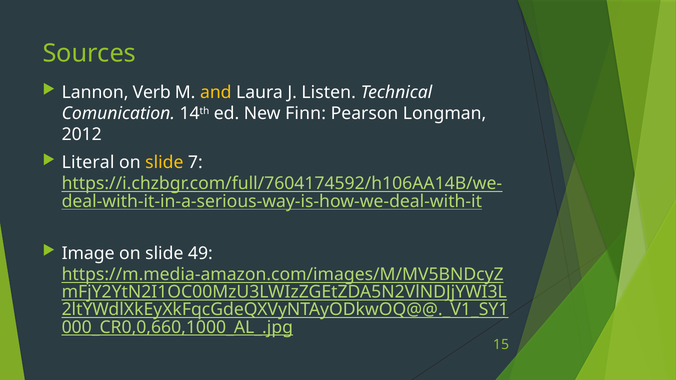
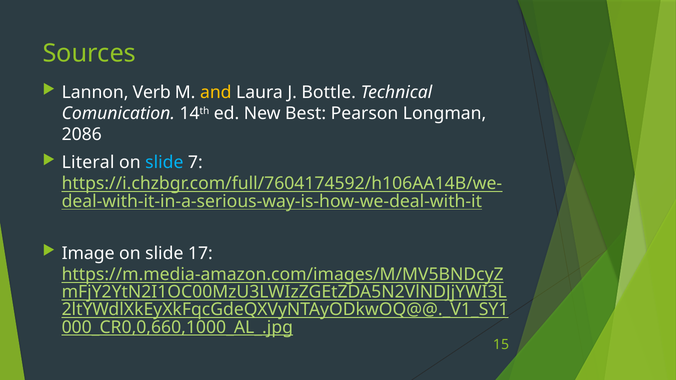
Listen: Listen -> Bottle (329, 92)
Finn: Finn -> Best (306, 113)
2012: 2012 -> 2086 (82, 135)
slide colour: yellow -> light blue (164, 163)
49: 49 -> 17 (200, 253)
